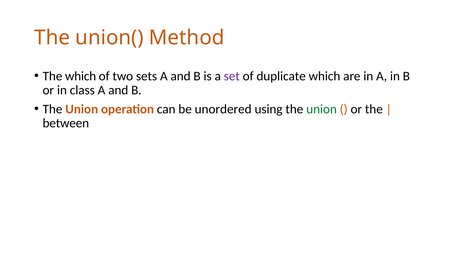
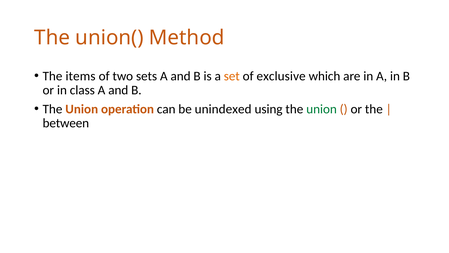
The which: which -> items (80, 76)
set colour: purple -> orange (232, 76)
duplicate: duplicate -> exclusive (281, 76)
unordered: unordered -> unindexed (223, 109)
